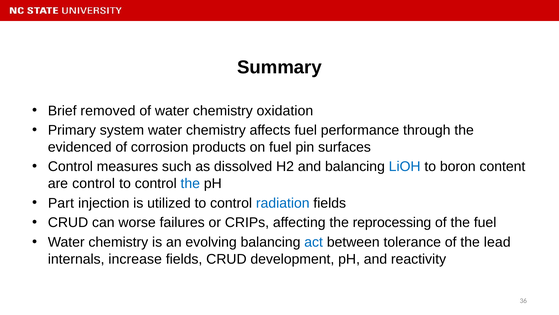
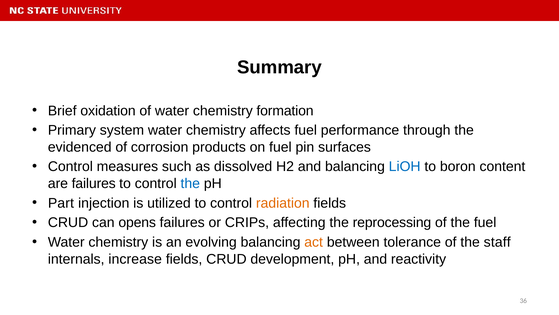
removed: removed -> oxidation (108, 111)
oxidation: oxidation -> formation (285, 111)
are control: control -> failures (94, 183)
radiation colour: blue -> orange (283, 203)
worse: worse -> opens (137, 222)
act colour: blue -> orange (314, 242)
lead: lead -> staff (497, 242)
